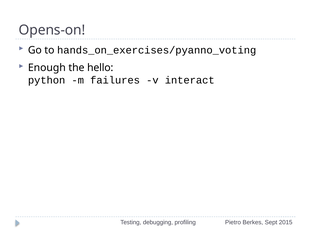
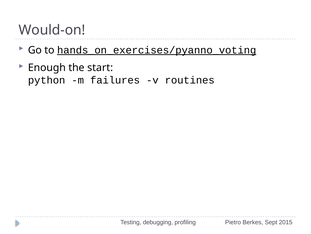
Opens-on: Opens-on -> Would-on (52, 30)
hands_on_exercises/pyanno_voting underline: none -> present (157, 50)
hello: hello -> start (100, 68)
interact: interact -> routines (190, 80)
